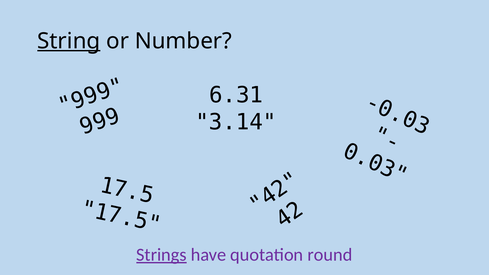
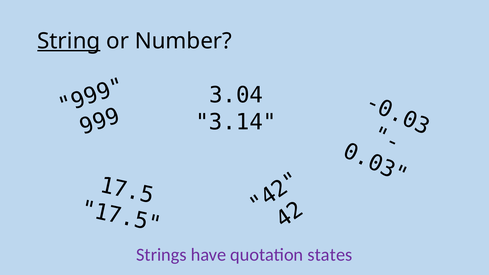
6.31: 6.31 -> 3.04 (236, 95)
Strings underline: present -> none (161, 255)
round: round -> states (330, 255)
